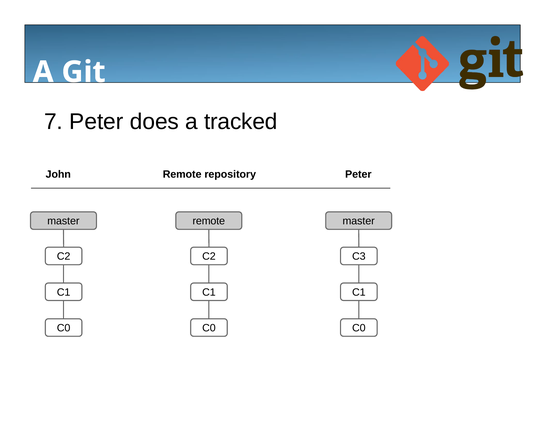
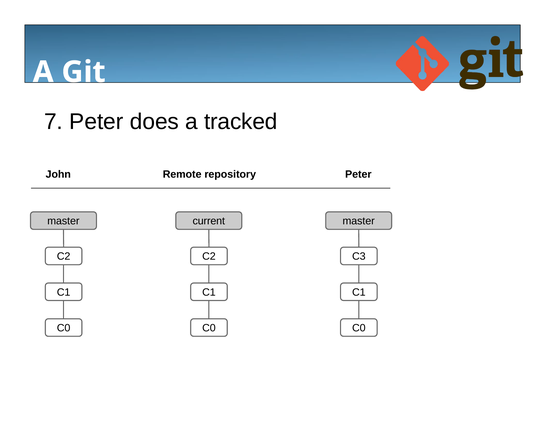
remote: remote -> current (209, 221)
